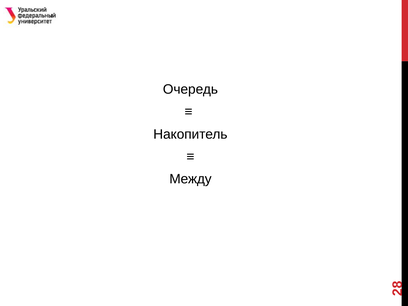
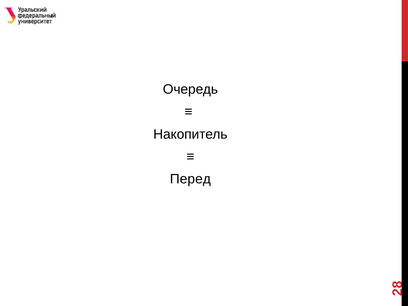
Между: Между -> Перед (190, 179)
